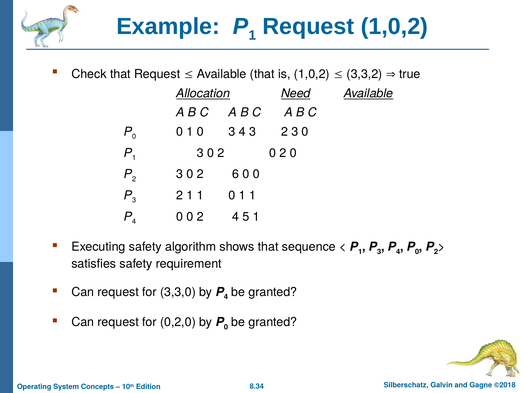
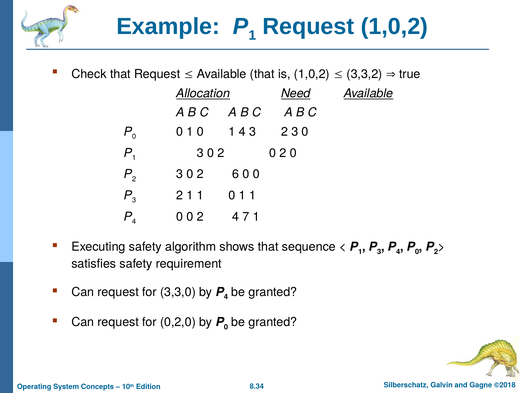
0 1 0 3: 3 -> 1 (232, 132)
5: 5 -> 7 (246, 217)
